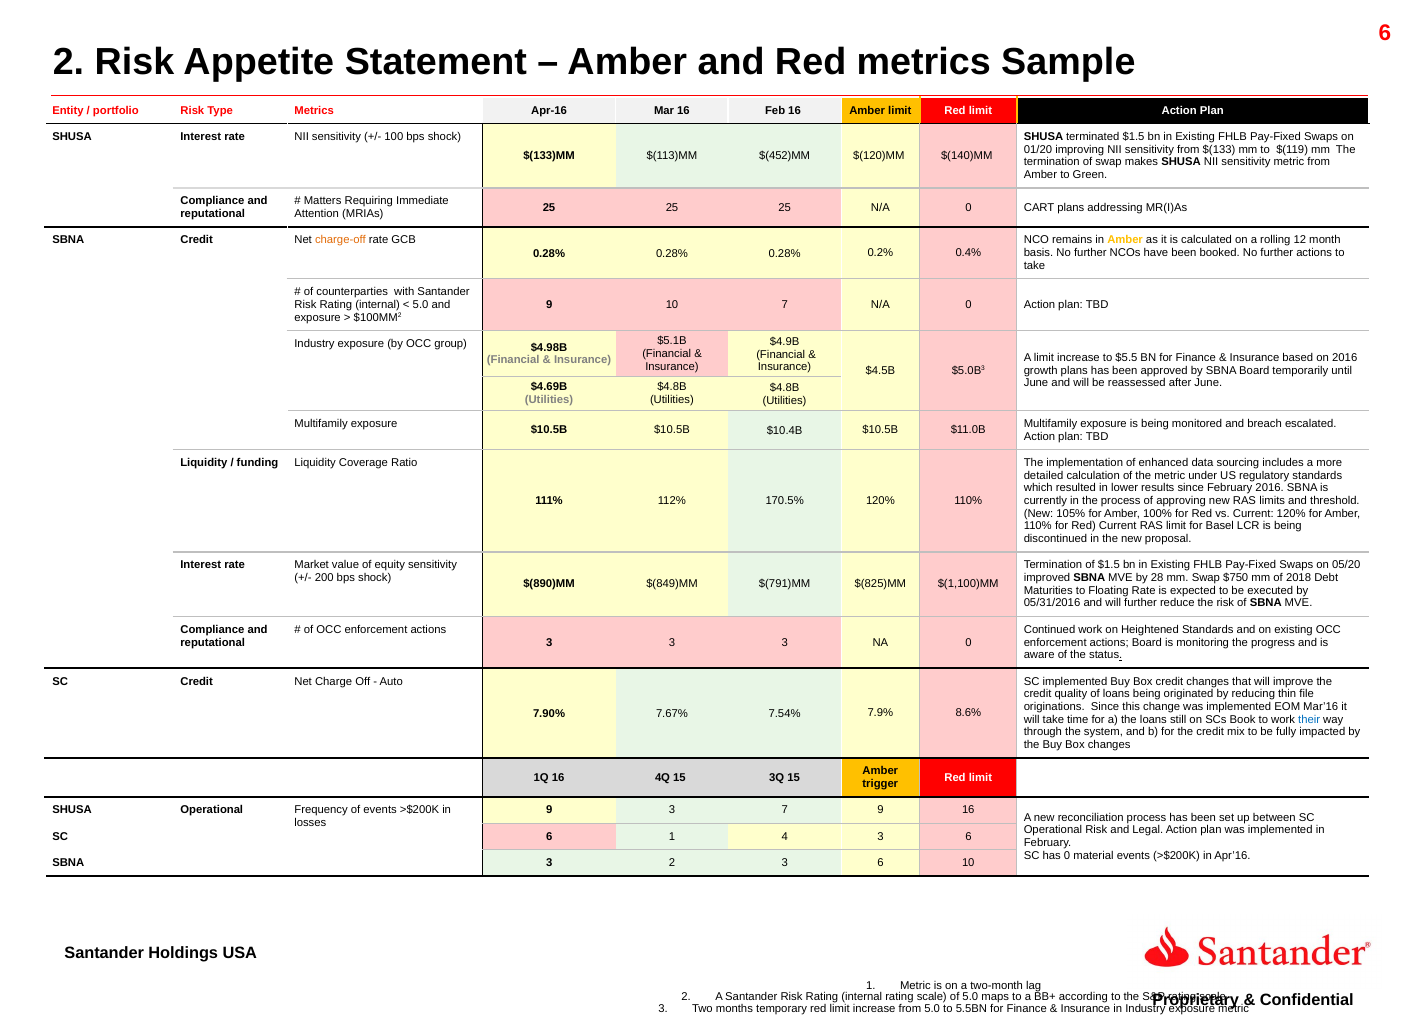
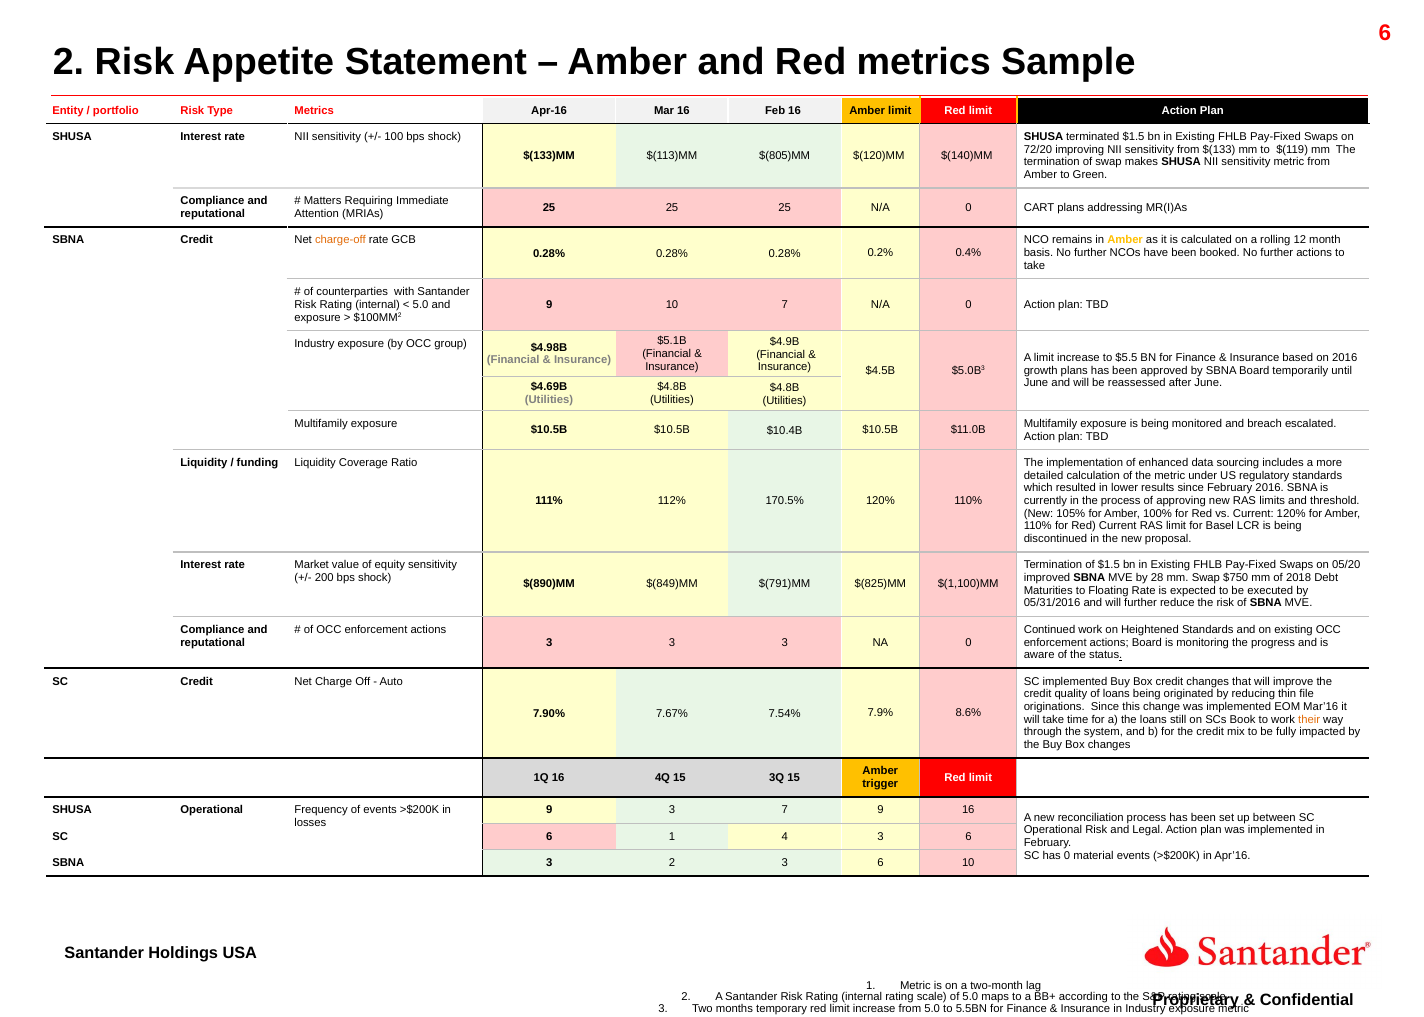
01/20: 01/20 -> 72/20 (1038, 149)
$(452)MM: $(452)MM -> $(805)MM (785, 156)
their colour: blue -> orange (1309, 719)
